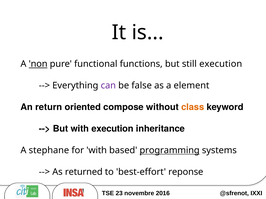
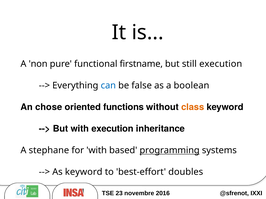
non underline: present -> none (38, 64)
functions: functions -> firstname (141, 64)
can colour: purple -> blue (108, 86)
element: element -> boolean (191, 86)
return: return -> chose (49, 107)
compose: compose -> functions (124, 107)
As returned: returned -> keyword (84, 172)
reponse: reponse -> doubles (186, 172)
